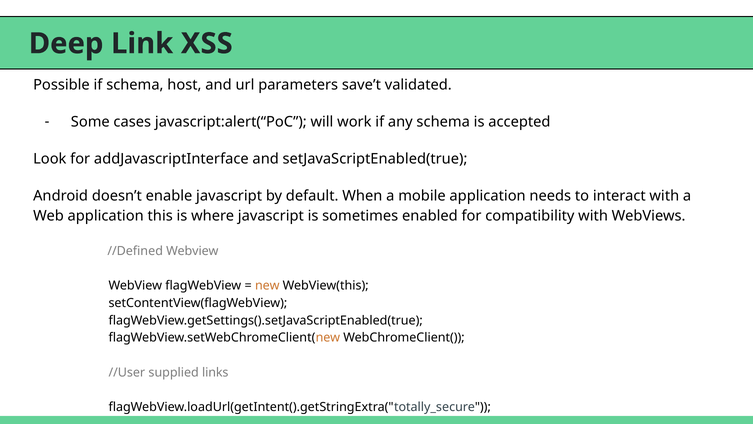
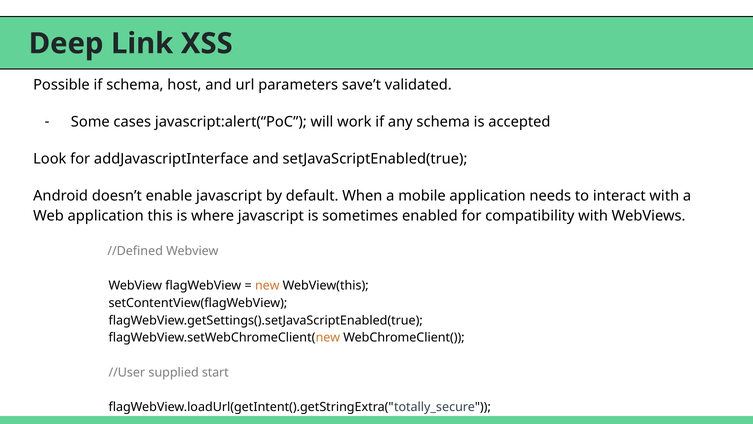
links: links -> start (215, 372)
